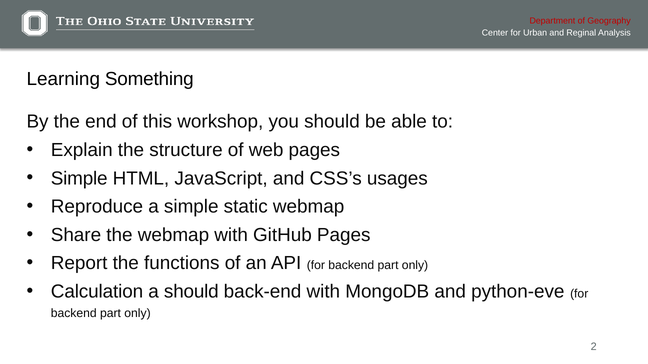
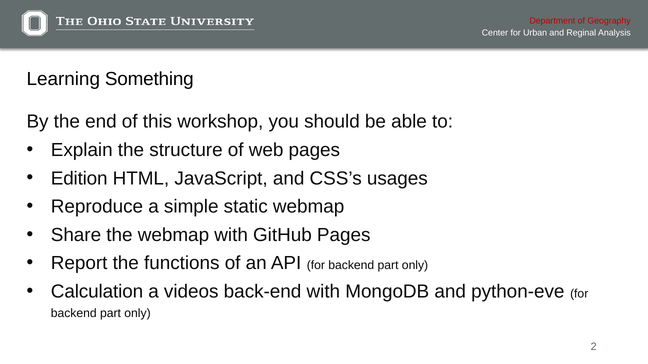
Simple: Simple -> Edition (79, 179)
a should: should -> videos (191, 292)
